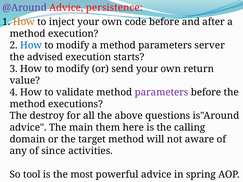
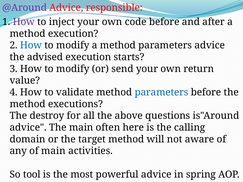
persistence: persistence -> responsible (114, 8)
How colour: orange -> purple (24, 22)
parameters server: server -> advice (210, 45)
parameters colour: purple -> blue (161, 92)
them: them -> often (108, 128)
of since: since -> main (53, 151)
